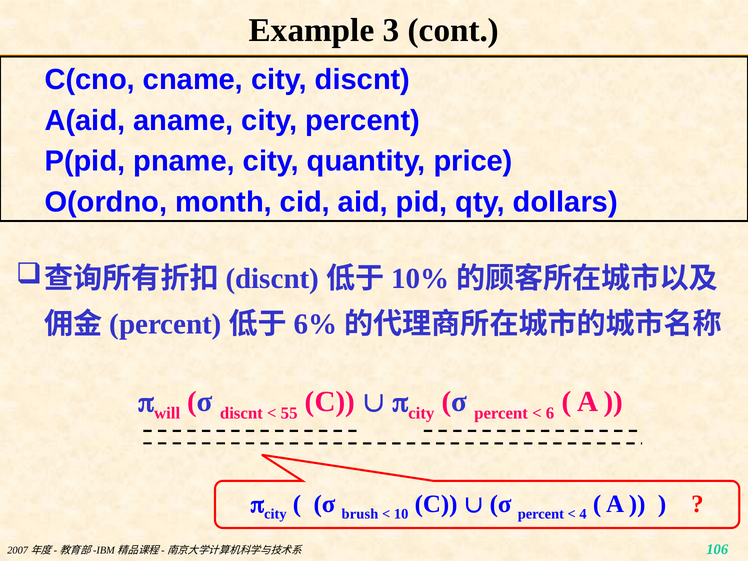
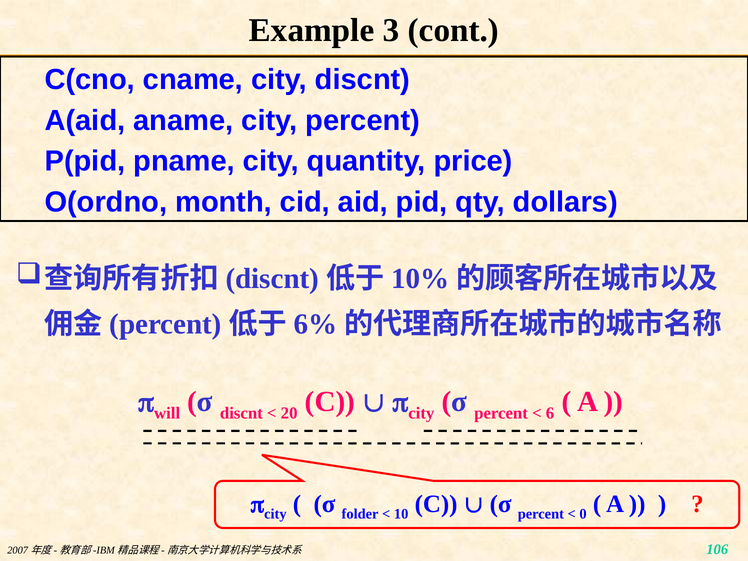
55: 55 -> 20 (289, 413)
brush: brush -> folder (360, 514)
4: 4 -> 0 (583, 514)
